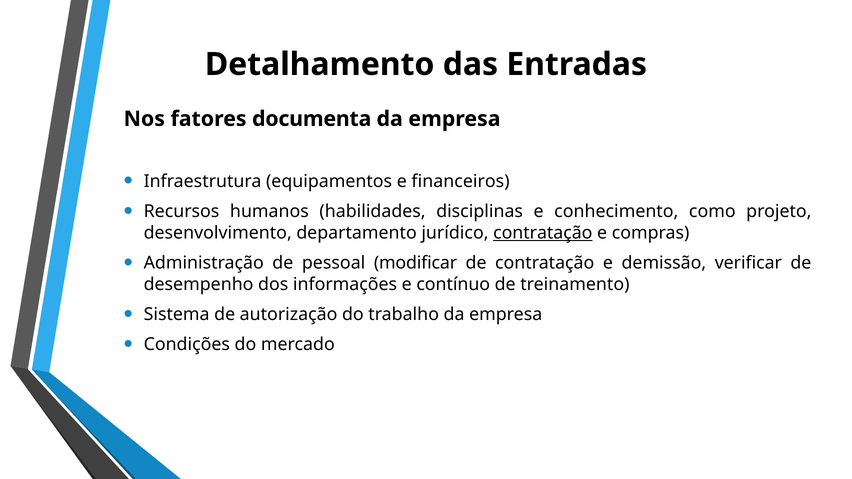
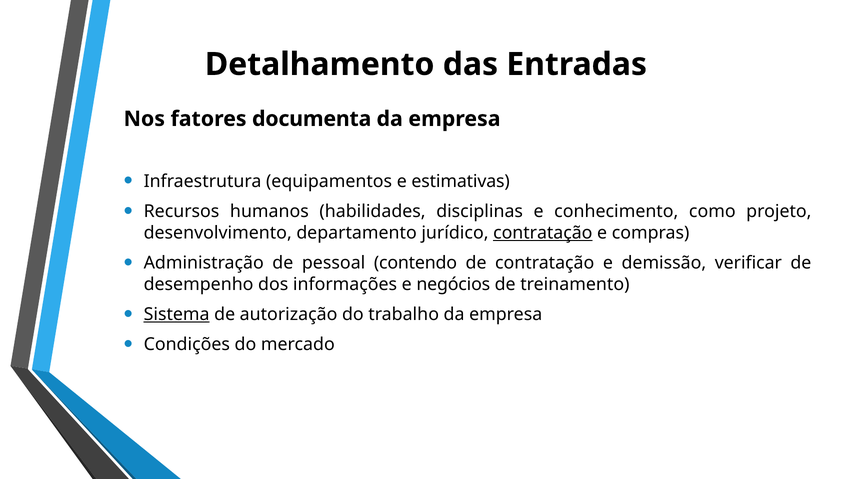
financeiros: financeiros -> estimativas (461, 181)
modificar: modificar -> contendo (415, 263)
contínuo: contínuo -> negócios (453, 284)
Sistema underline: none -> present (177, 315)
